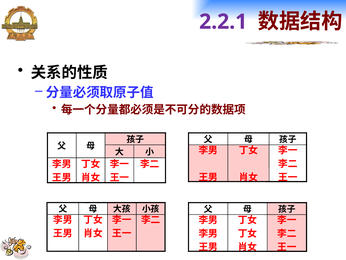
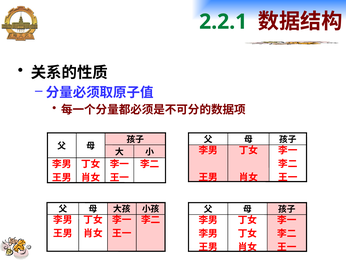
2.2.1 colour: purple -> green (223, 22)
